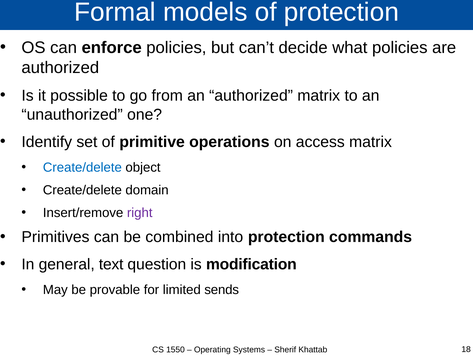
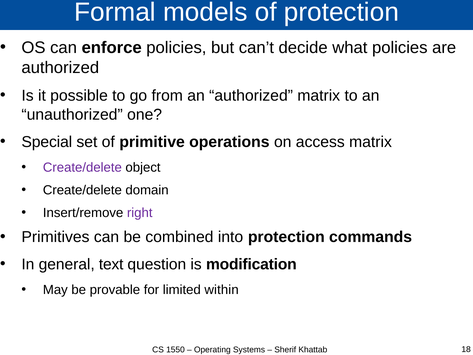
Identify: Identify -> Special (47, 142)
Create/delete colour: blue -> purple (82, 167)
sends: sends -> within (222, 290)
